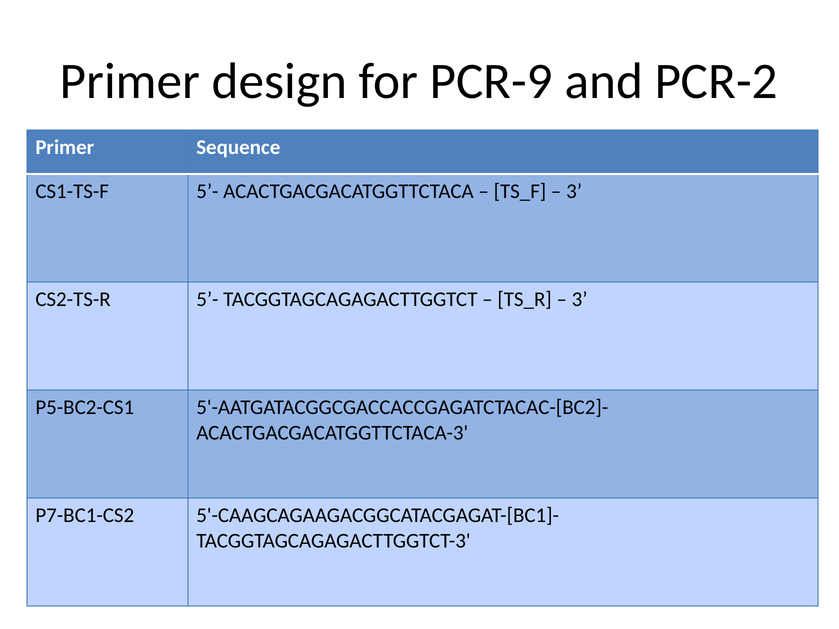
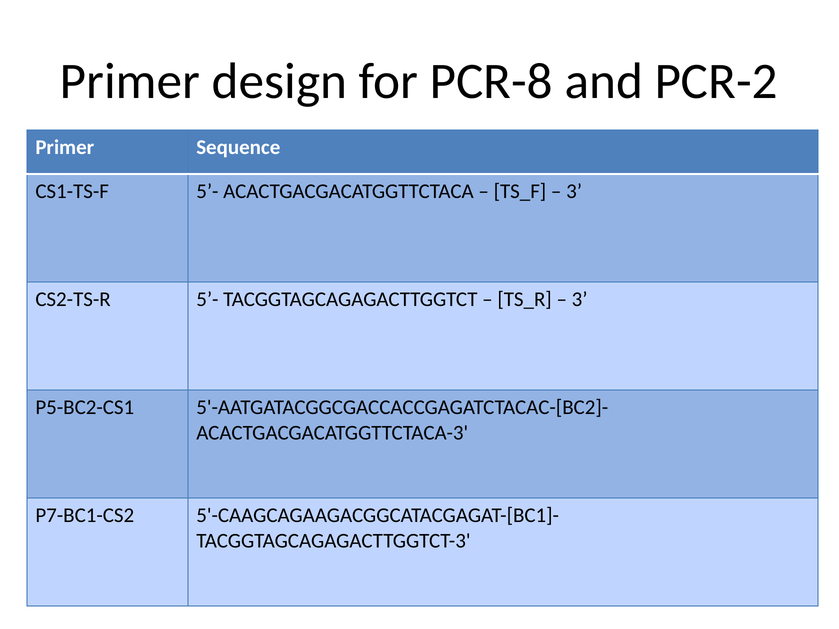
PCR-9: PCR-9 -> PCR-8 (491, 81)
